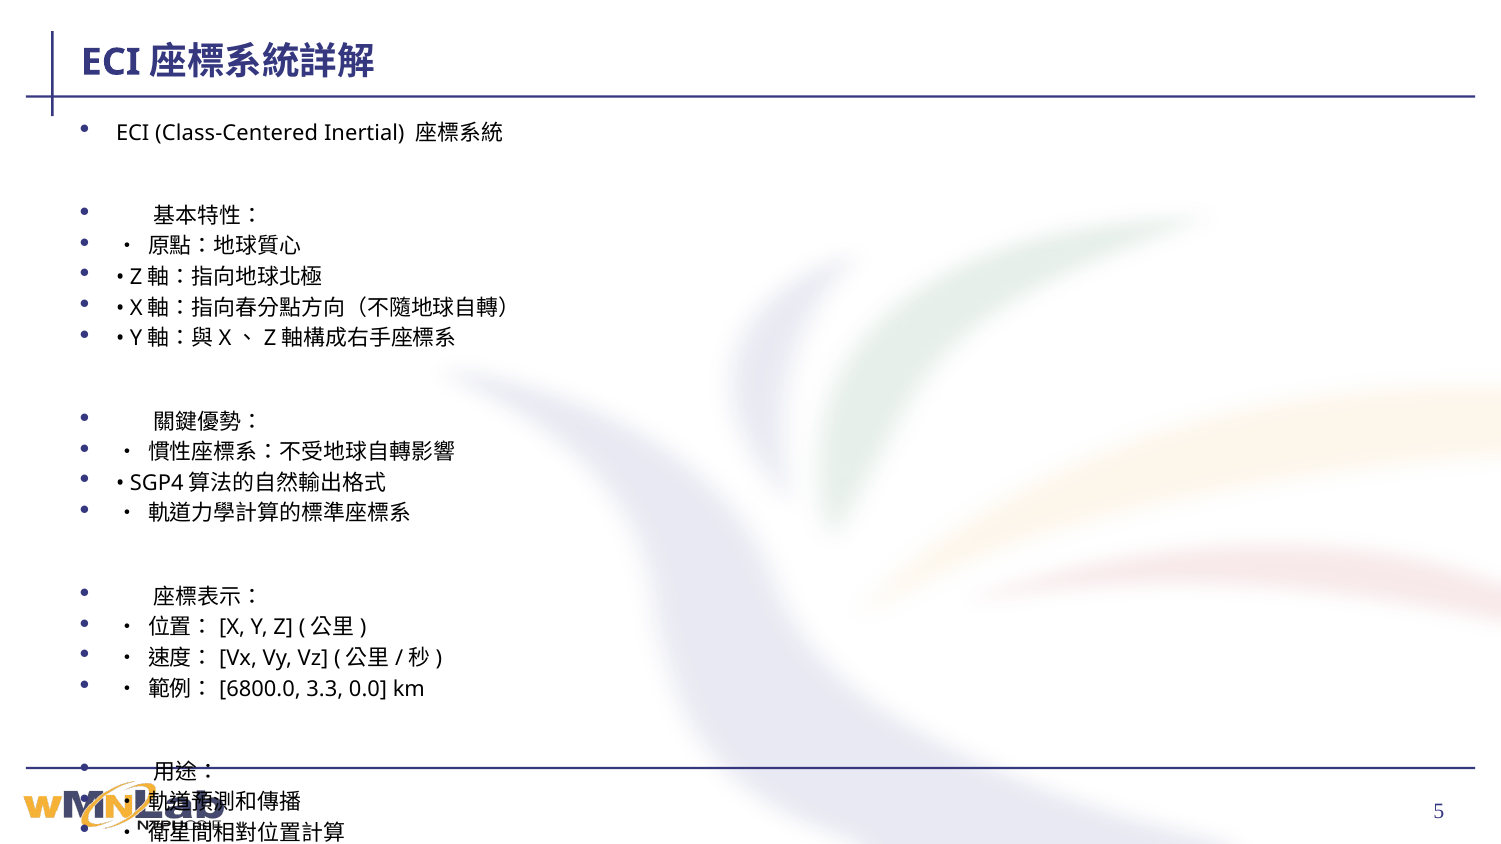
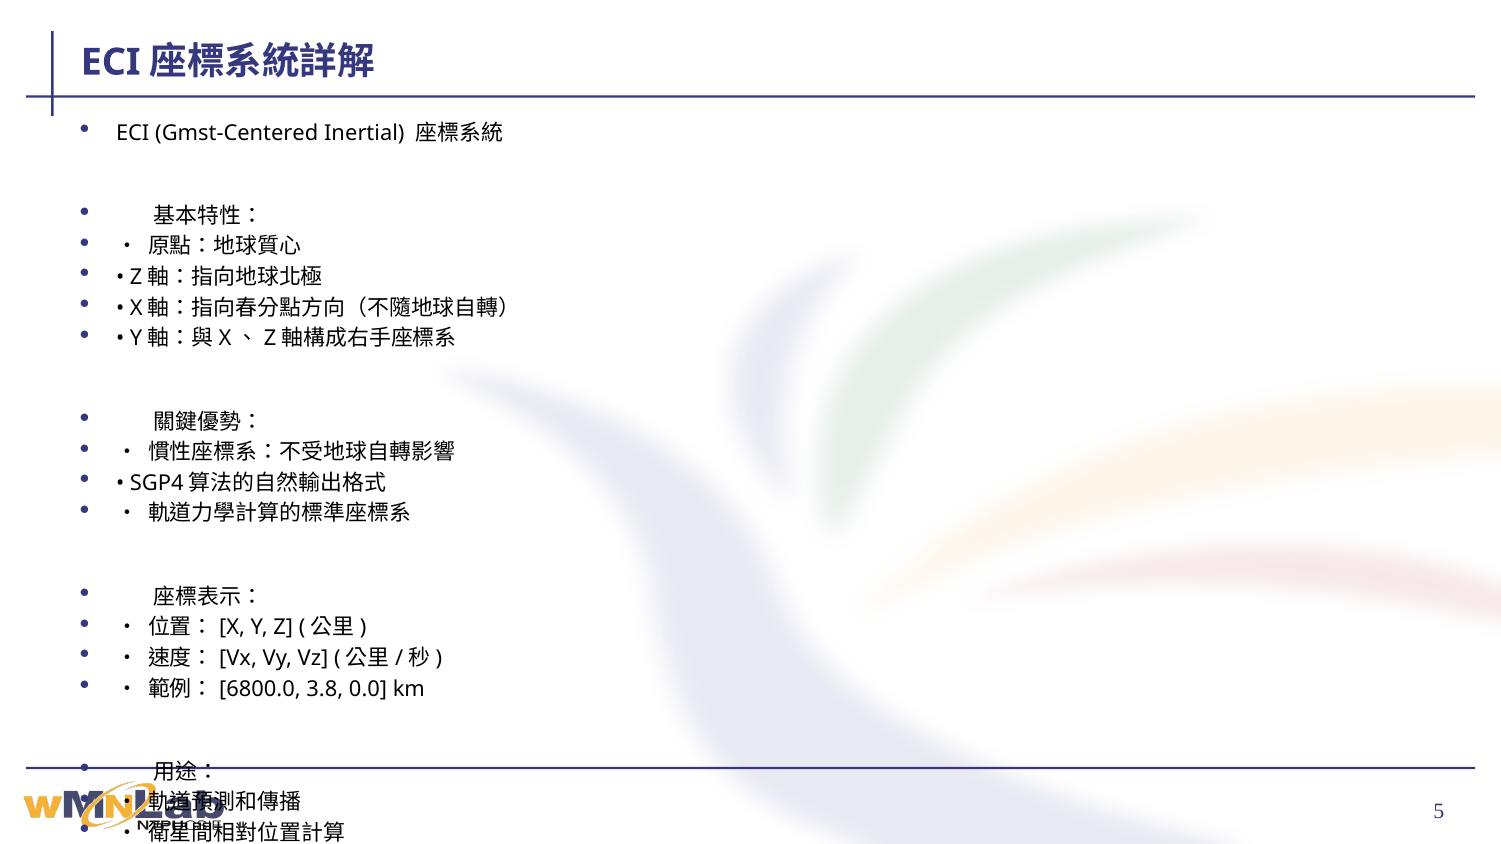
Class-Centered: Class-Centered -> Gmst-Centered (237, 133)
3.3: 3.3 -> 3.8 (325, 689)
